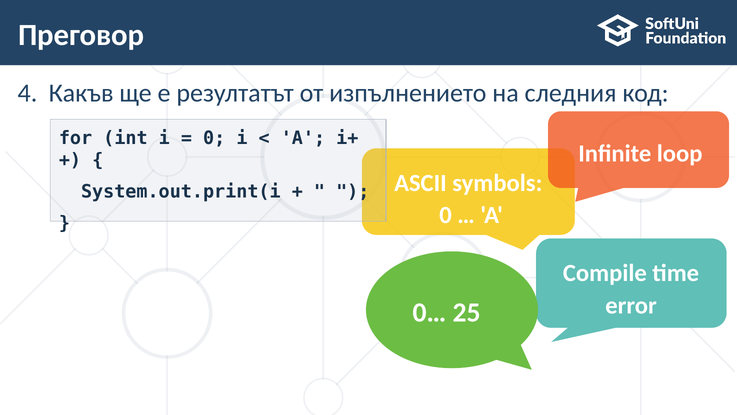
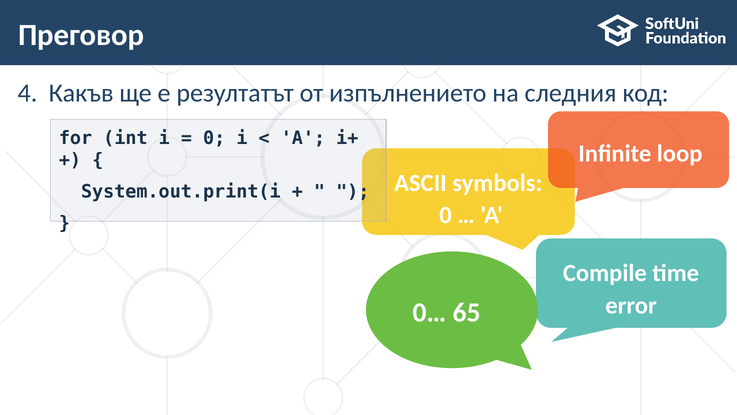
25: 25 -> 65 (467, 312)
